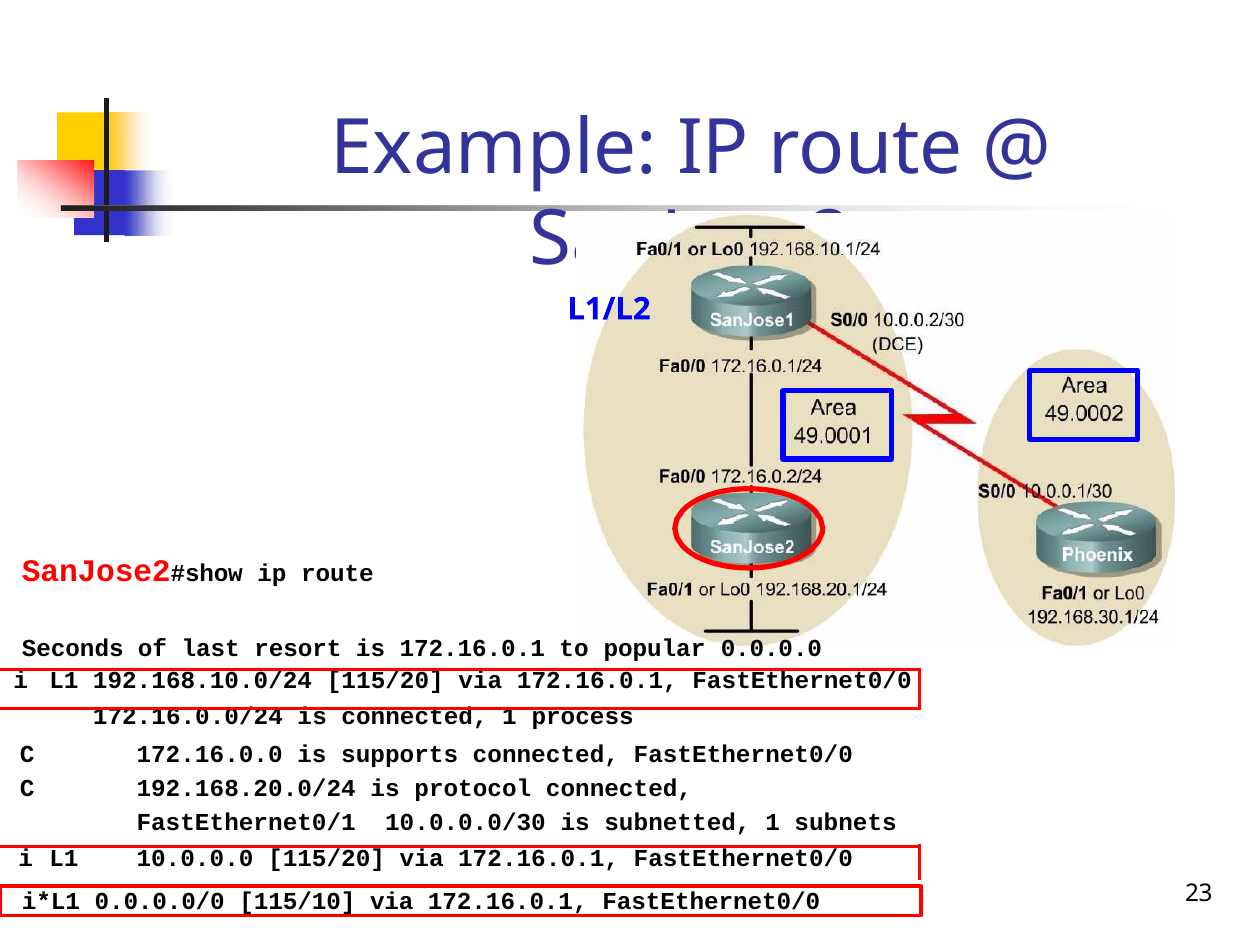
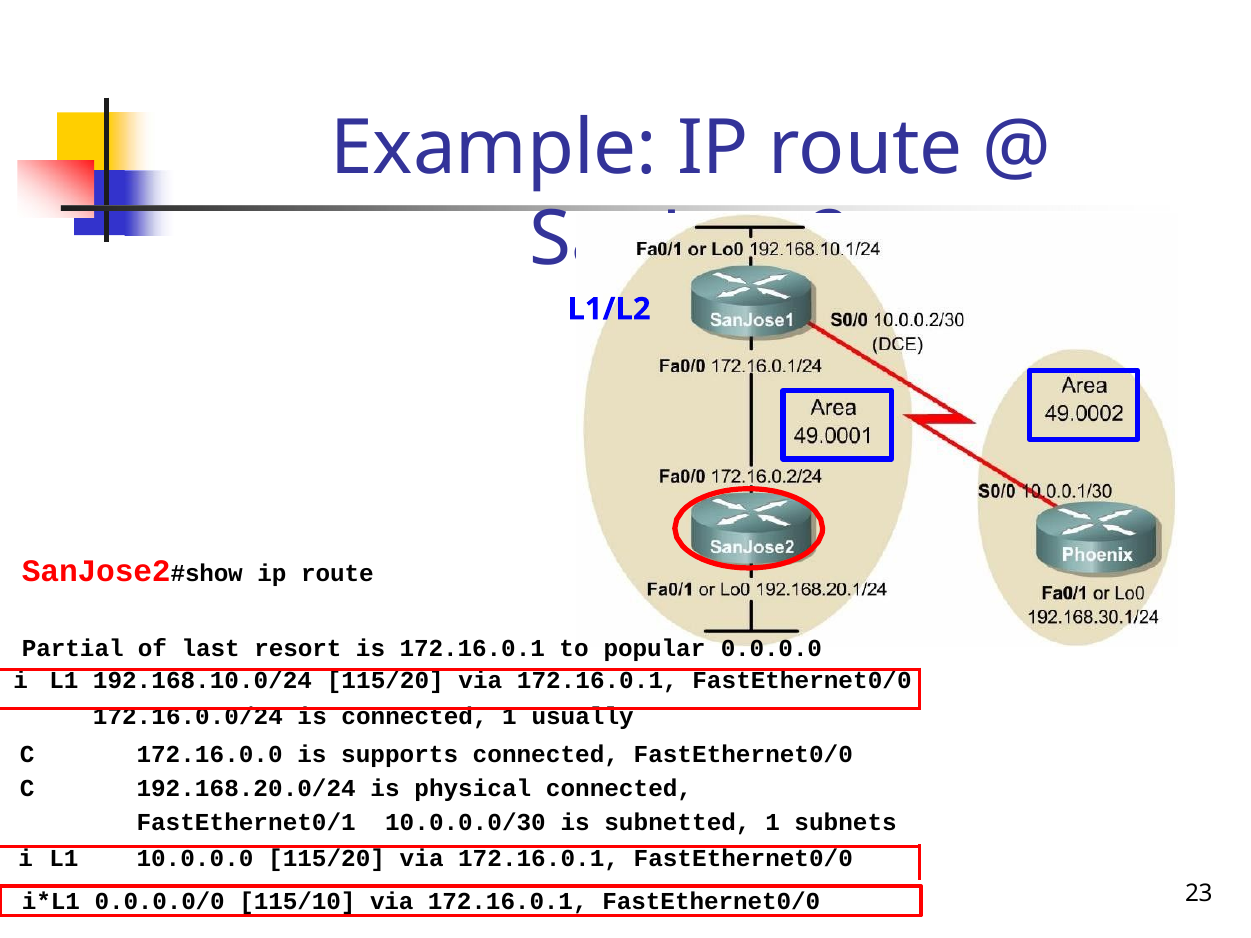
Seconds: Seconds -> Partial (73, 649)
process: process -> usually (583, 717)
protocol: protocol -> physical (473, 788)
